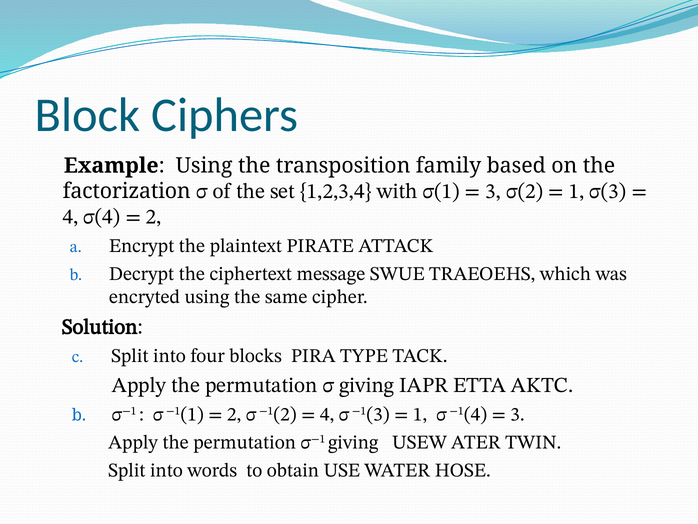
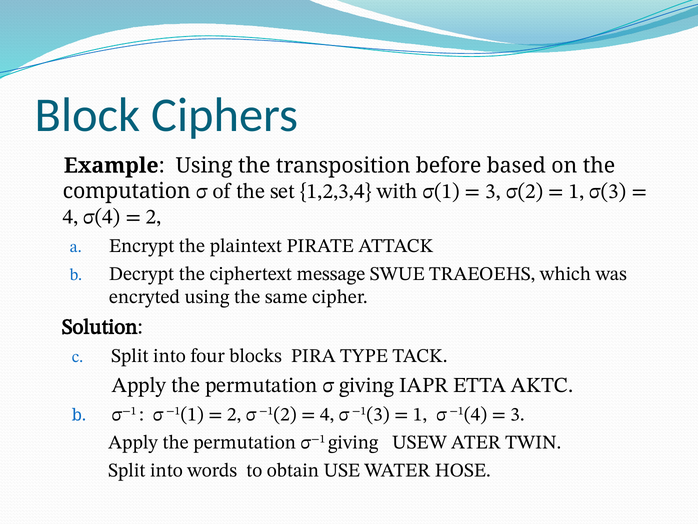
family: family -> before (449, 165)
factorization: factorization -> computation (127, 191)
